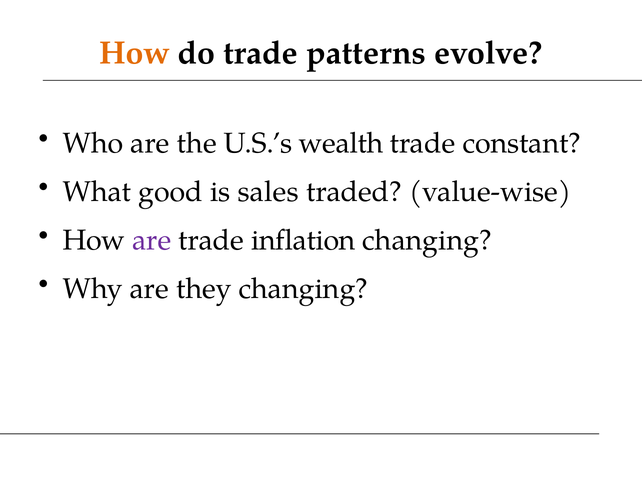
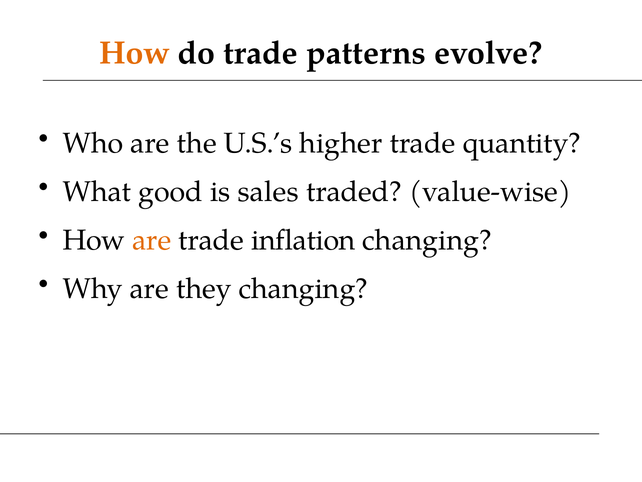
wealth: wealth -> higher (341, 143)
constant: constant -> quantity (522, 143)
are colour: purple -> orange (152, 240)
